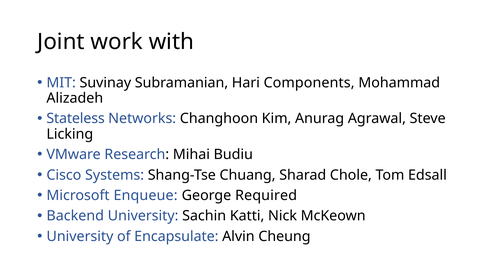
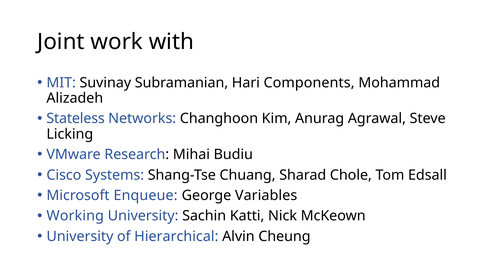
Required: Required -> Variables (266, 196)
Backend: Backend -> Working (75, 216)
Encapsulate: Encapsulate -> Hierarchical (176, 237)
